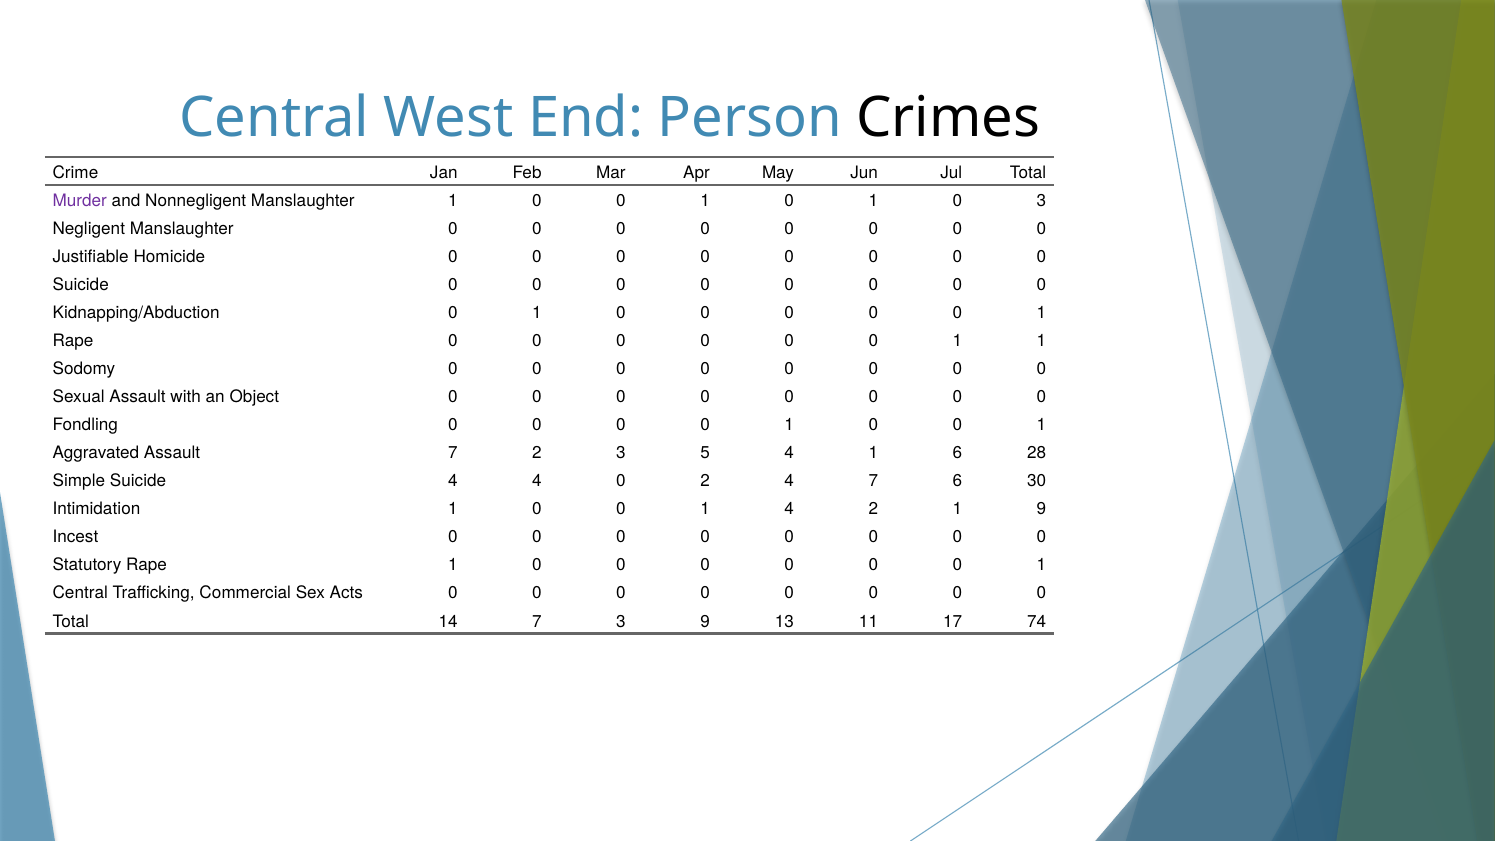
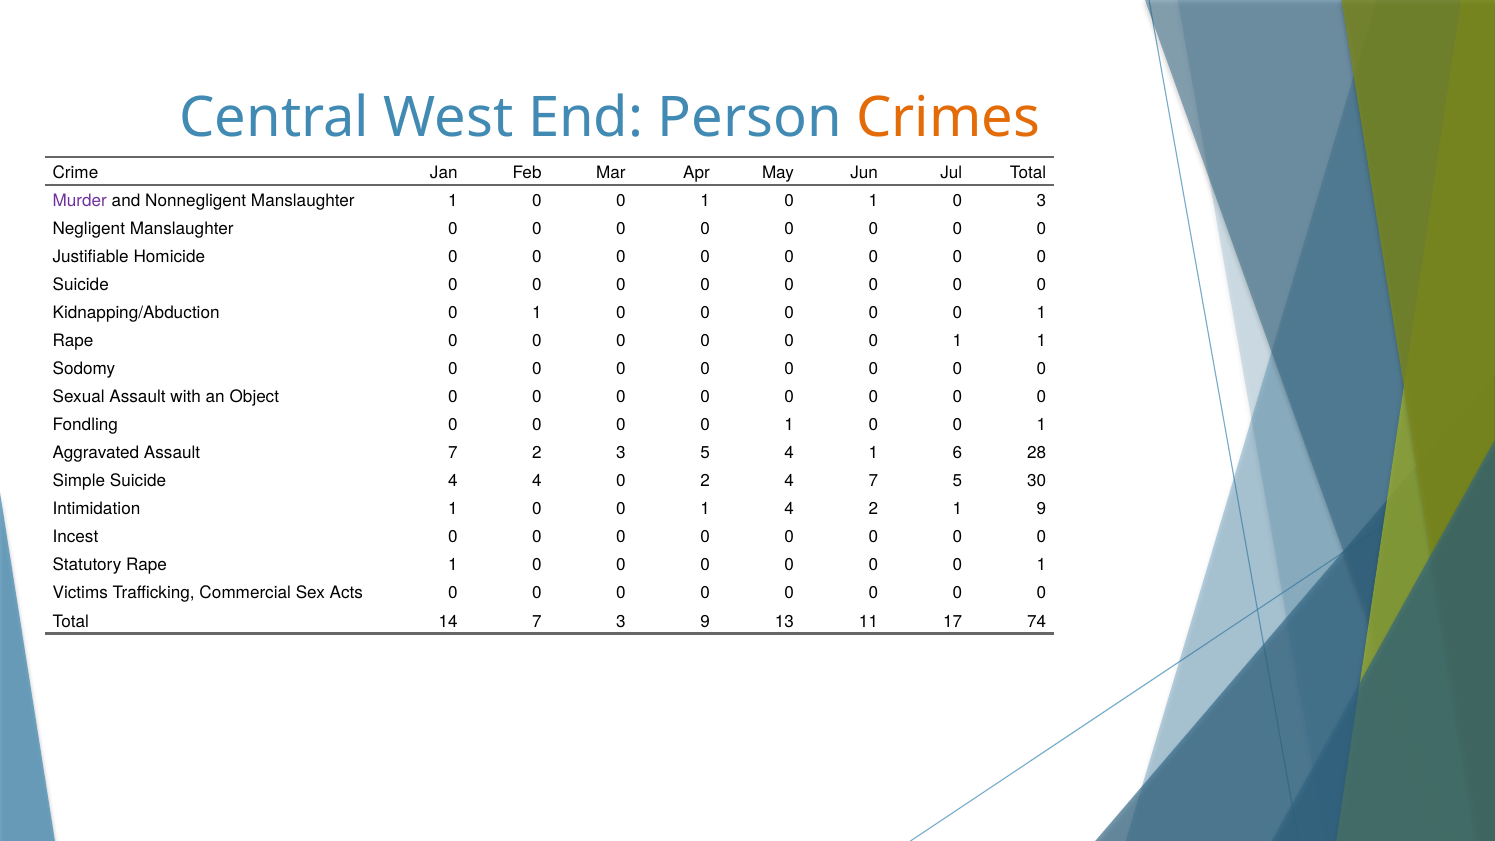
Crimes colour: black -> orange (948, 118)
7 6: 6 -> 5 (957, 481)
Central: Central -> Victims (80, 593)
